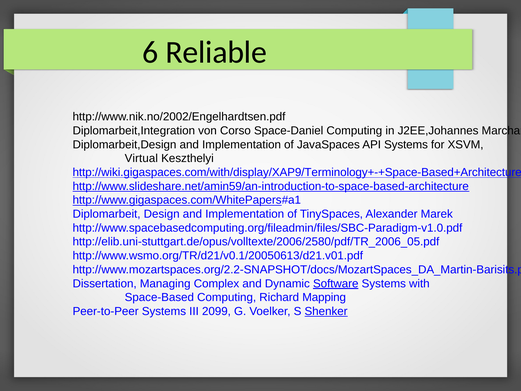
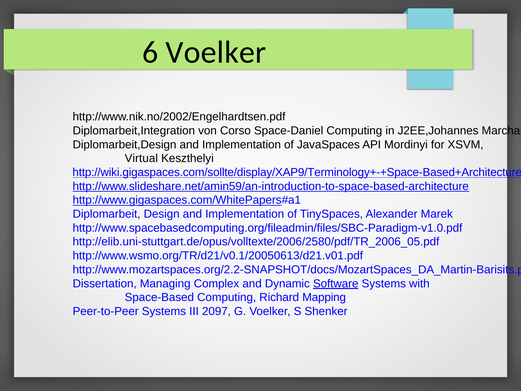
6 Reliable: Reliable -> Voelker (216, 52)
API Systems: Systems -> Mordinyi (406, 144)
http://wiki.gigaspaces.com/with/display/XAP9/Terminology+-+Space-Based+Architecture: http://wiki.gigaspaces.com/with/display/XAP9/Terminology+-+Space-Based+Architecture -> http://wiki.gigaspaces.com/sollte/display/XAP9/Terminology+-+Space-Based+Architecture (297, 172)
2099: 2099 -> 2097 (216, 311)
Shenker underline: present -> none (326, 311)
